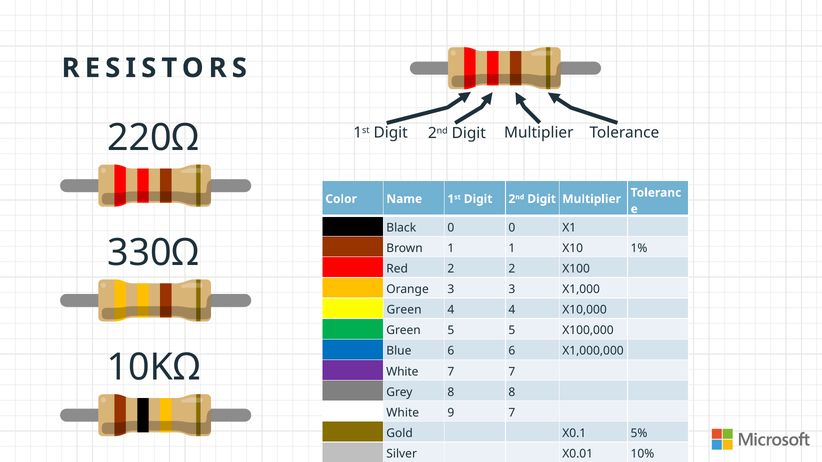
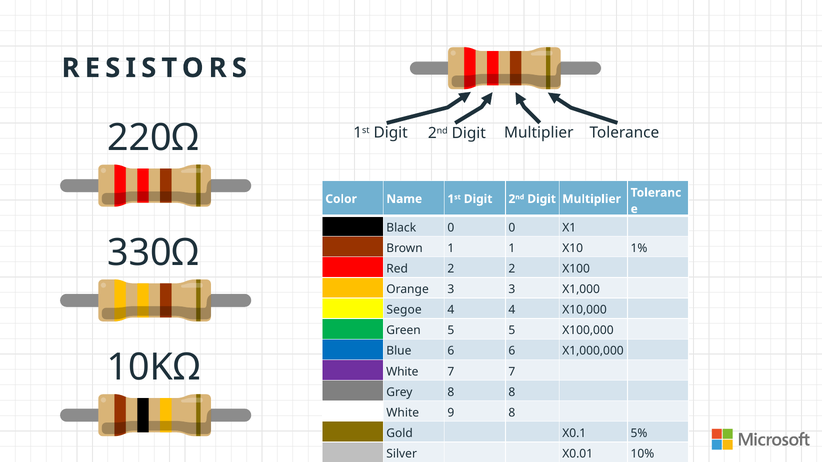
Green: Green -> Segoe (404, 310)
9 7: 7 -> 8 (512, 413)
